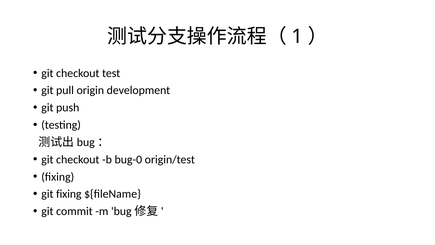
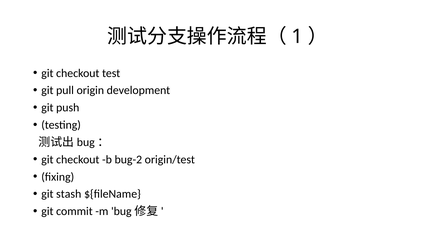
bug-0: bug-0 -> bug-2 (128, 159)
git fixing: fixing -> stash (69, 194)
